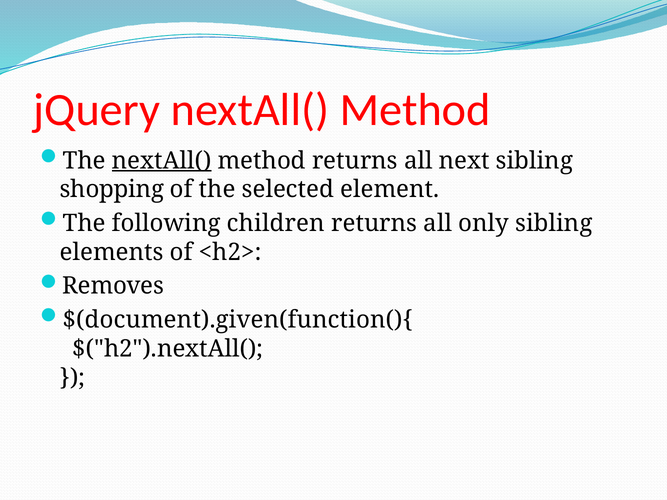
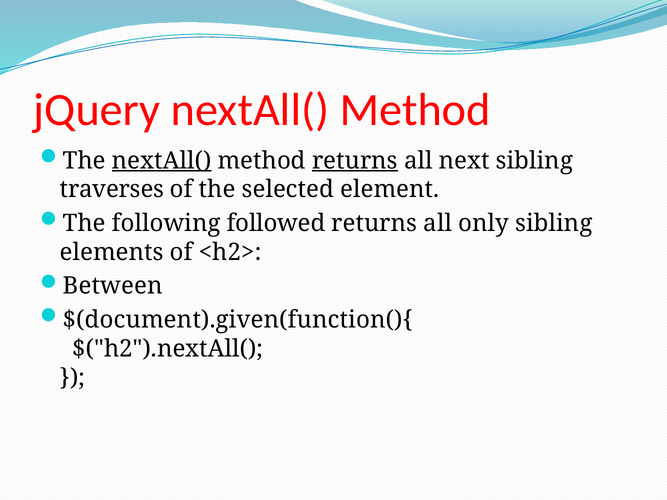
returns underline: none -> present (355, 161)
shopping: shopping -> traverses (112, 190)
children: children -> followed (276, 223)
Removes: Removes -> Between (113, 286)
